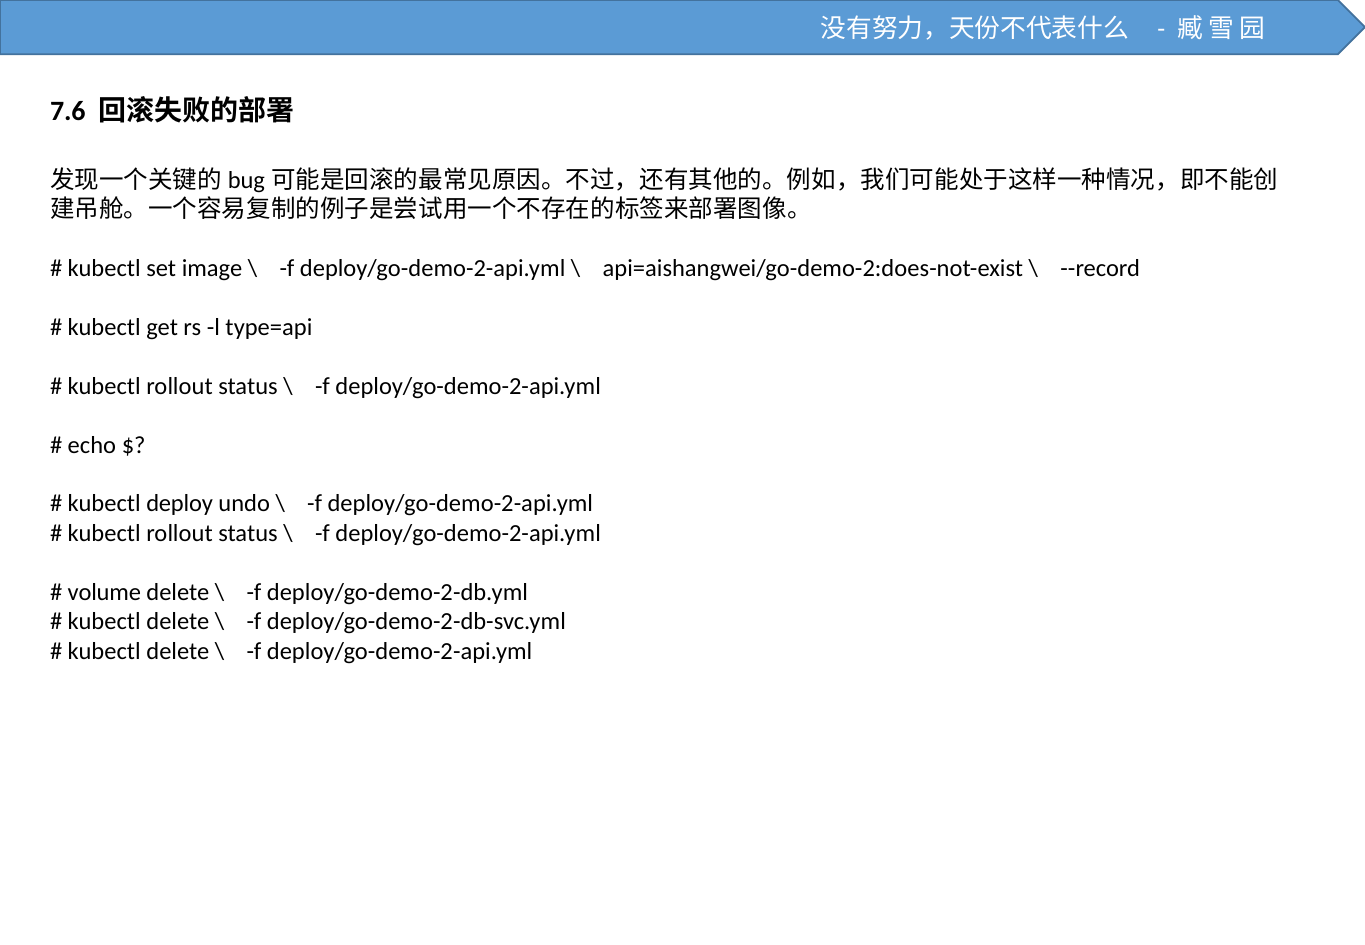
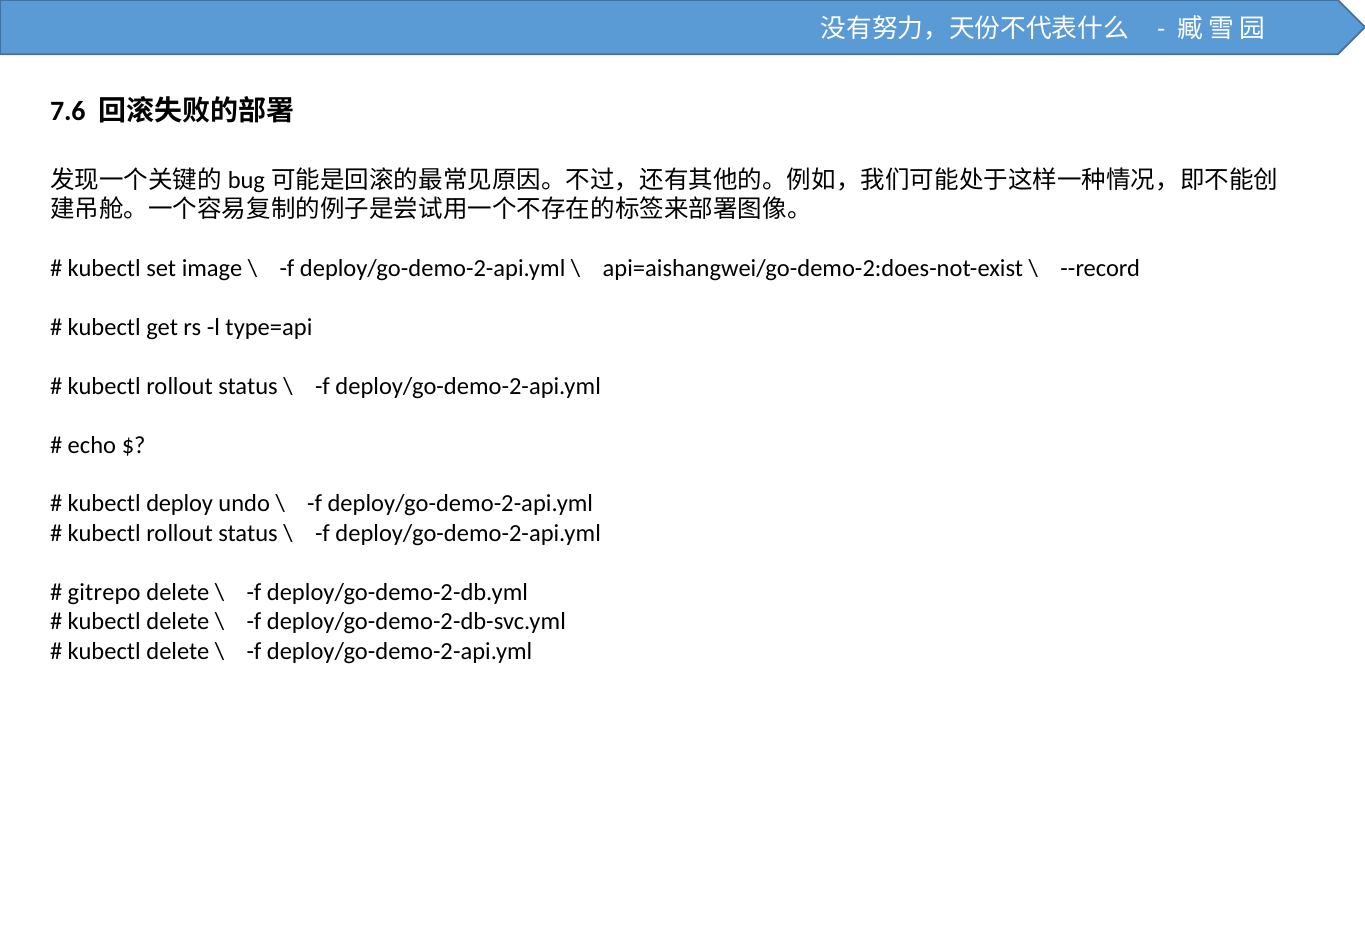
volume: volume -> gitrepo (104, 592)
